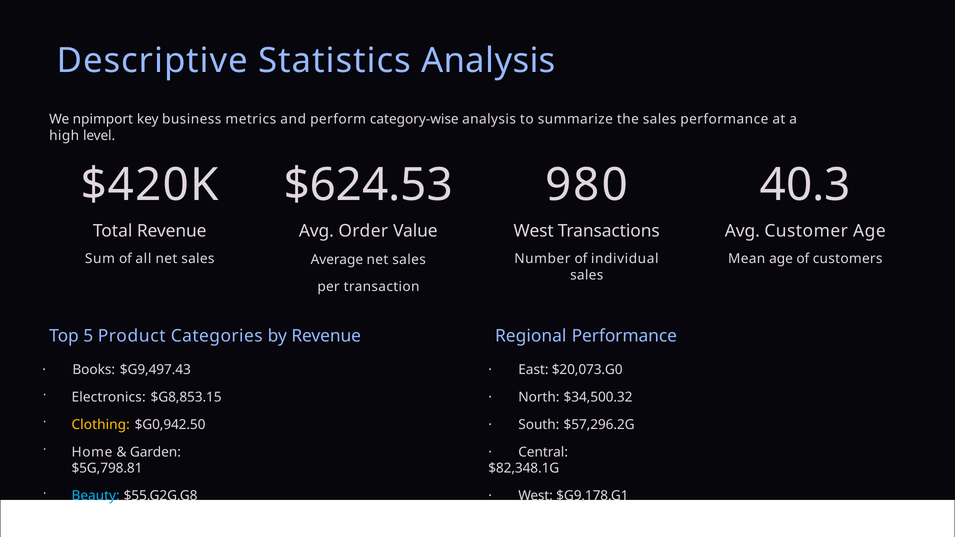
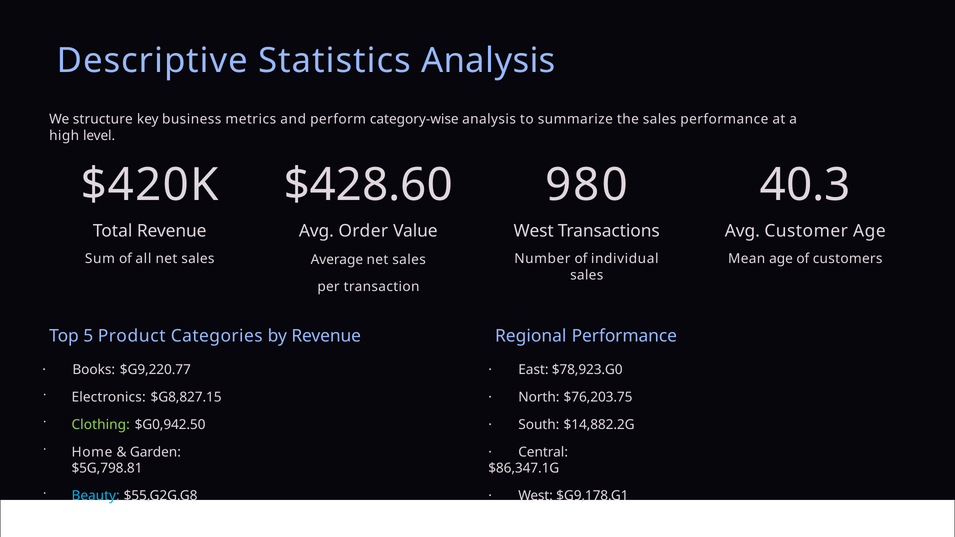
npimport: npimport -> structure (103, 119)
$624.53: $624.53 -> $428.60 (368, 185)
$G9,497.43: $G9,497.43 -> $G9,220.77 (155, 370)
$20,073.G0: $20,073.G0 -> $78,923.G0 (587, 370)
$G8,853.15: $G8,853.15 -> $G8,827.15 (186, 397)
$34,500.32: $34,500.32 -> $76,203.75 (598, 397)
Clothing colour: yellow -> light green (101, 425)
$57,296.2G: $57,296.2G -> $14,882.2G (599, 425)
$82,348.1G: $82,348.1G -> $86,347.1G (524, 469)
